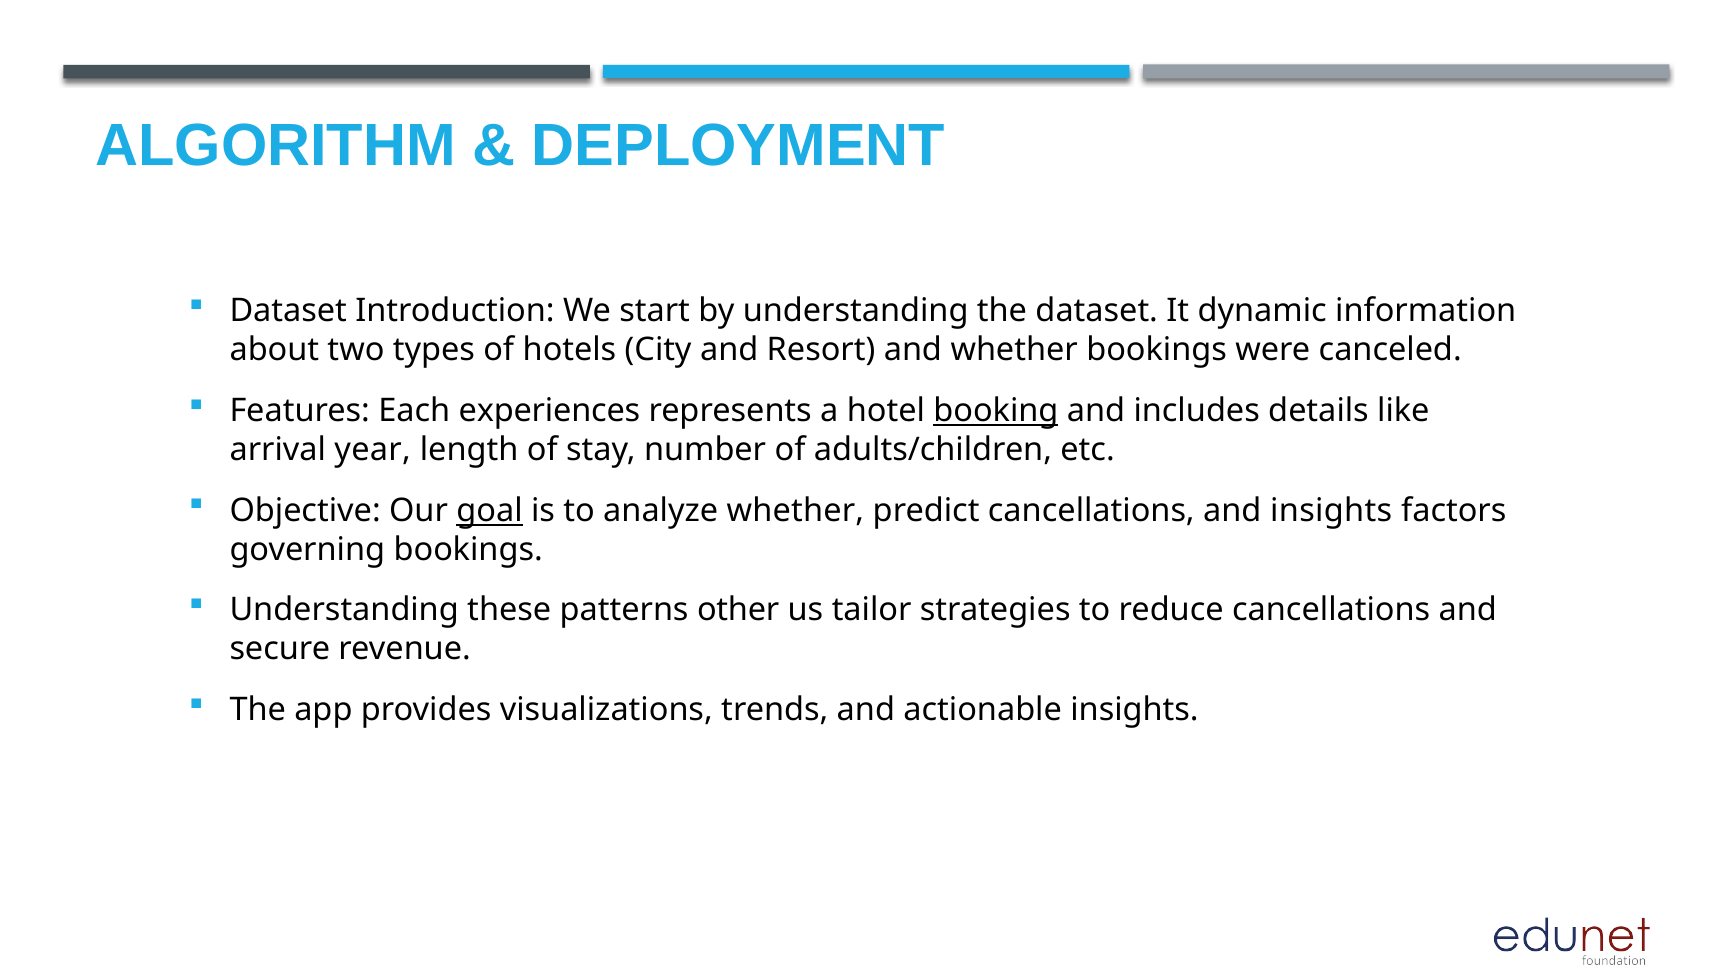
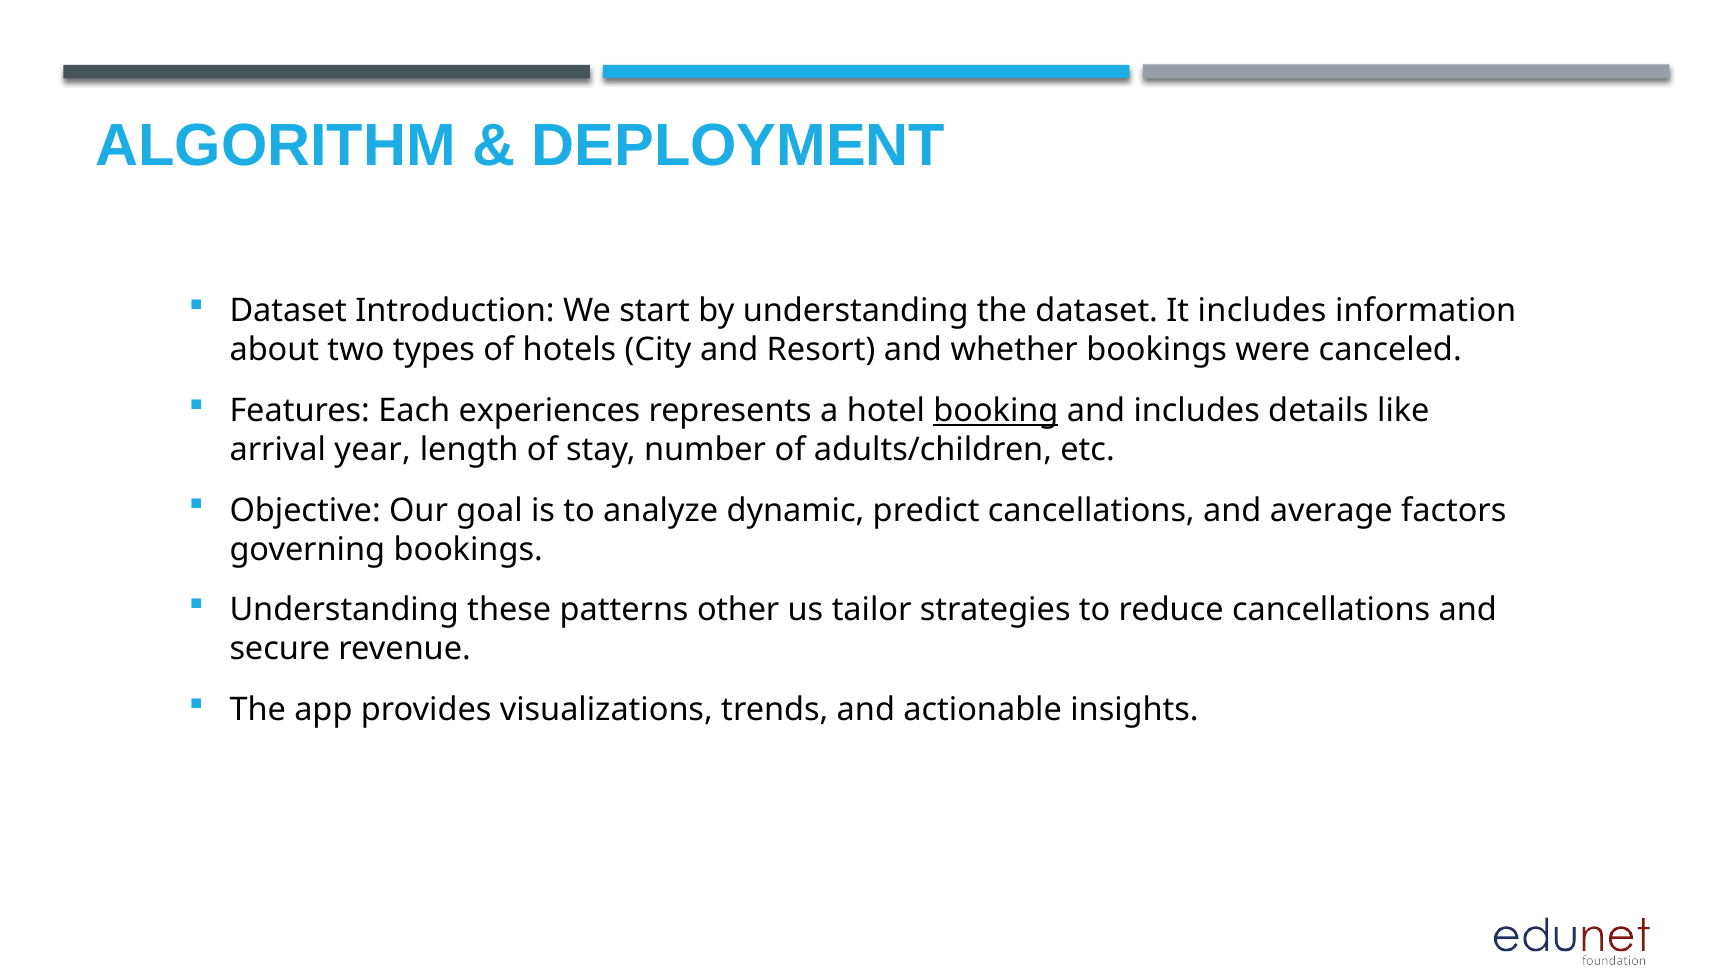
It dynamic: dynamic -> includes (1262, 311)
goal underline: present -> none (490, 510)
analyze whether: whether -> dynamic (796, 510)
and insights: insights -> average (1331, 510)
